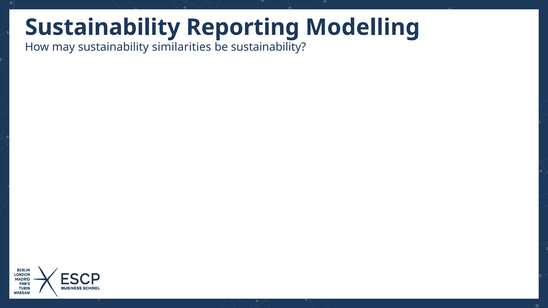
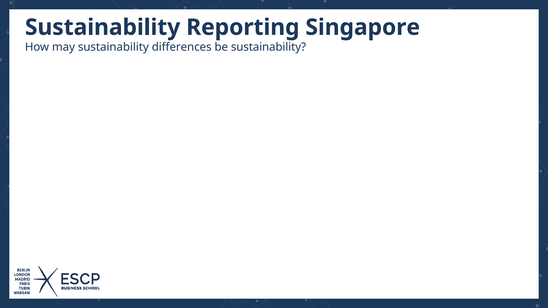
Modelling: Modelling -> Singapore (363, 27)
similarities: similarities -> differences (182, 47)
